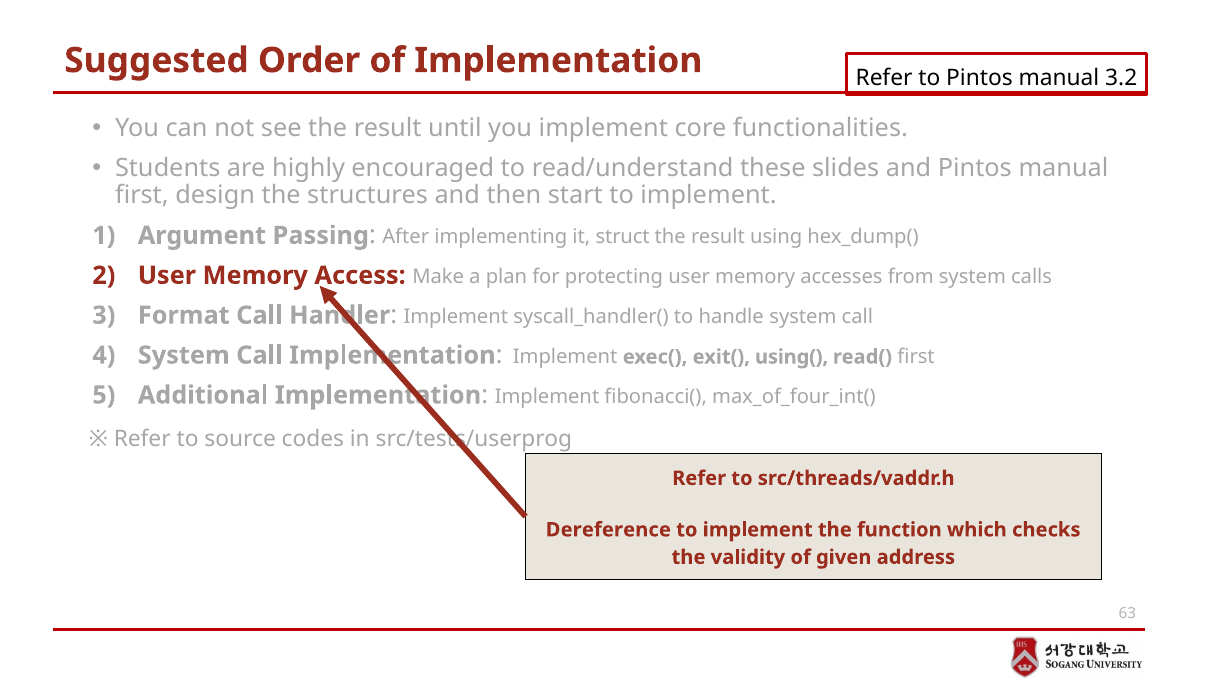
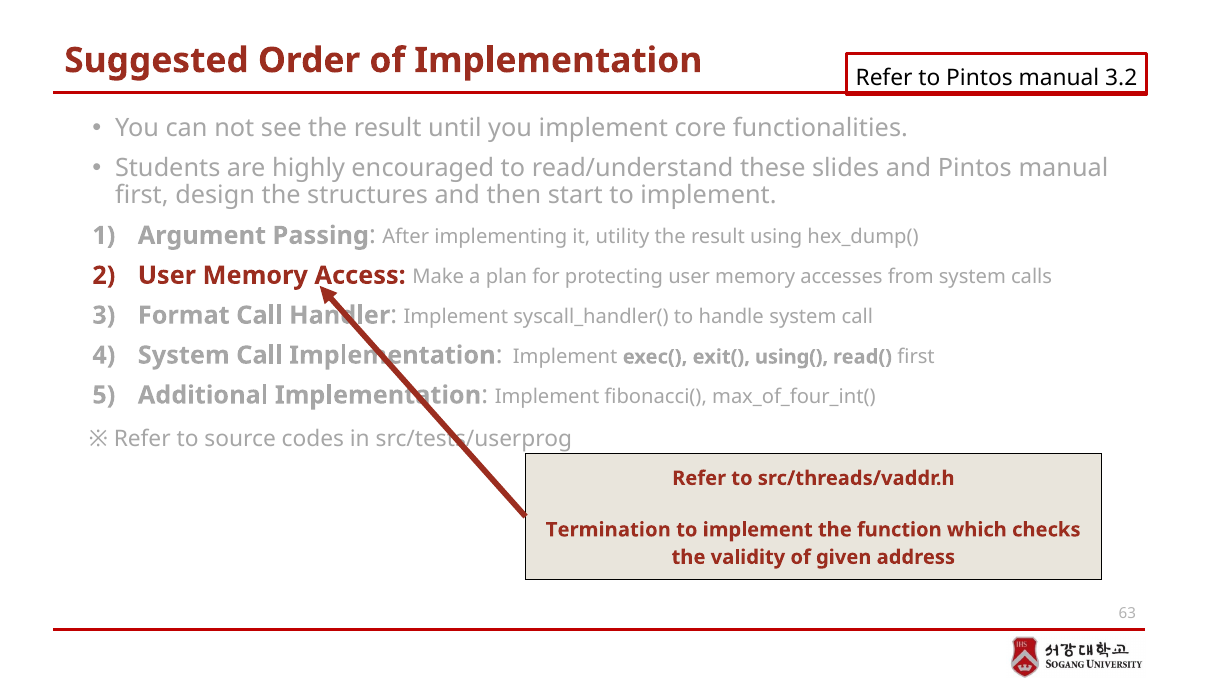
struct: struct -> utility (622, 237)
Dereference: Dereference -> Termination (608, 530)
